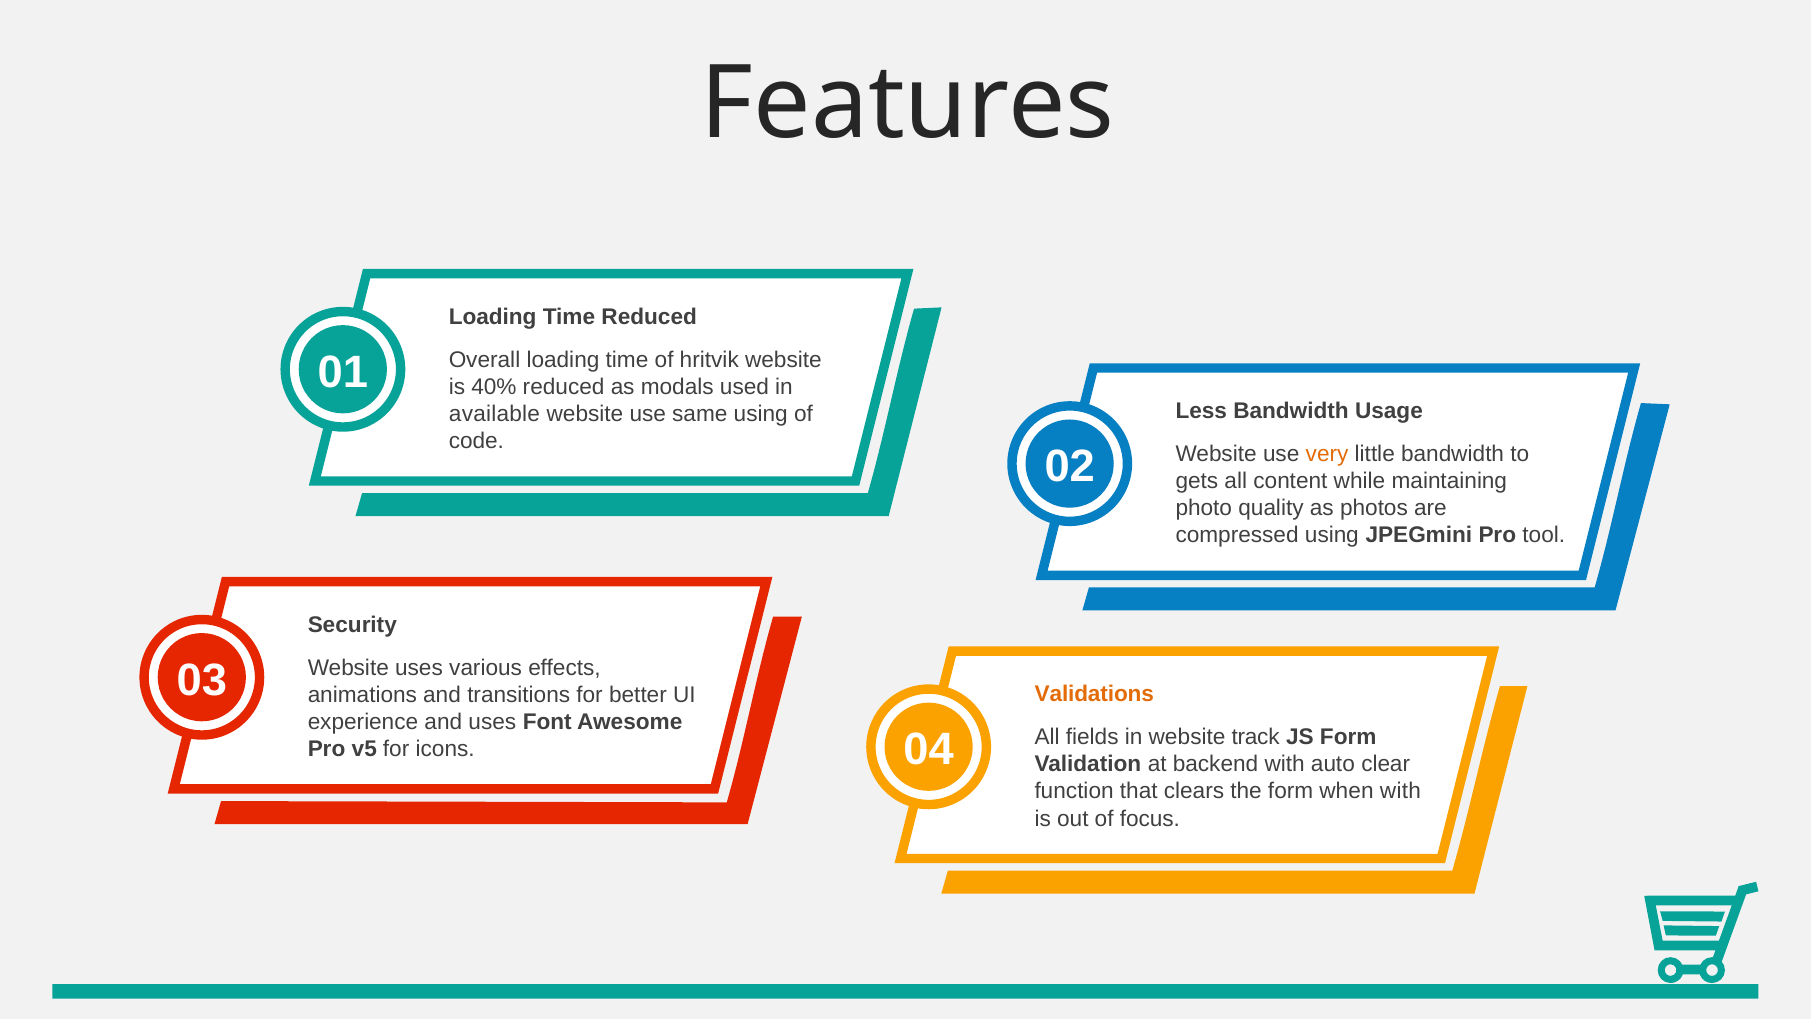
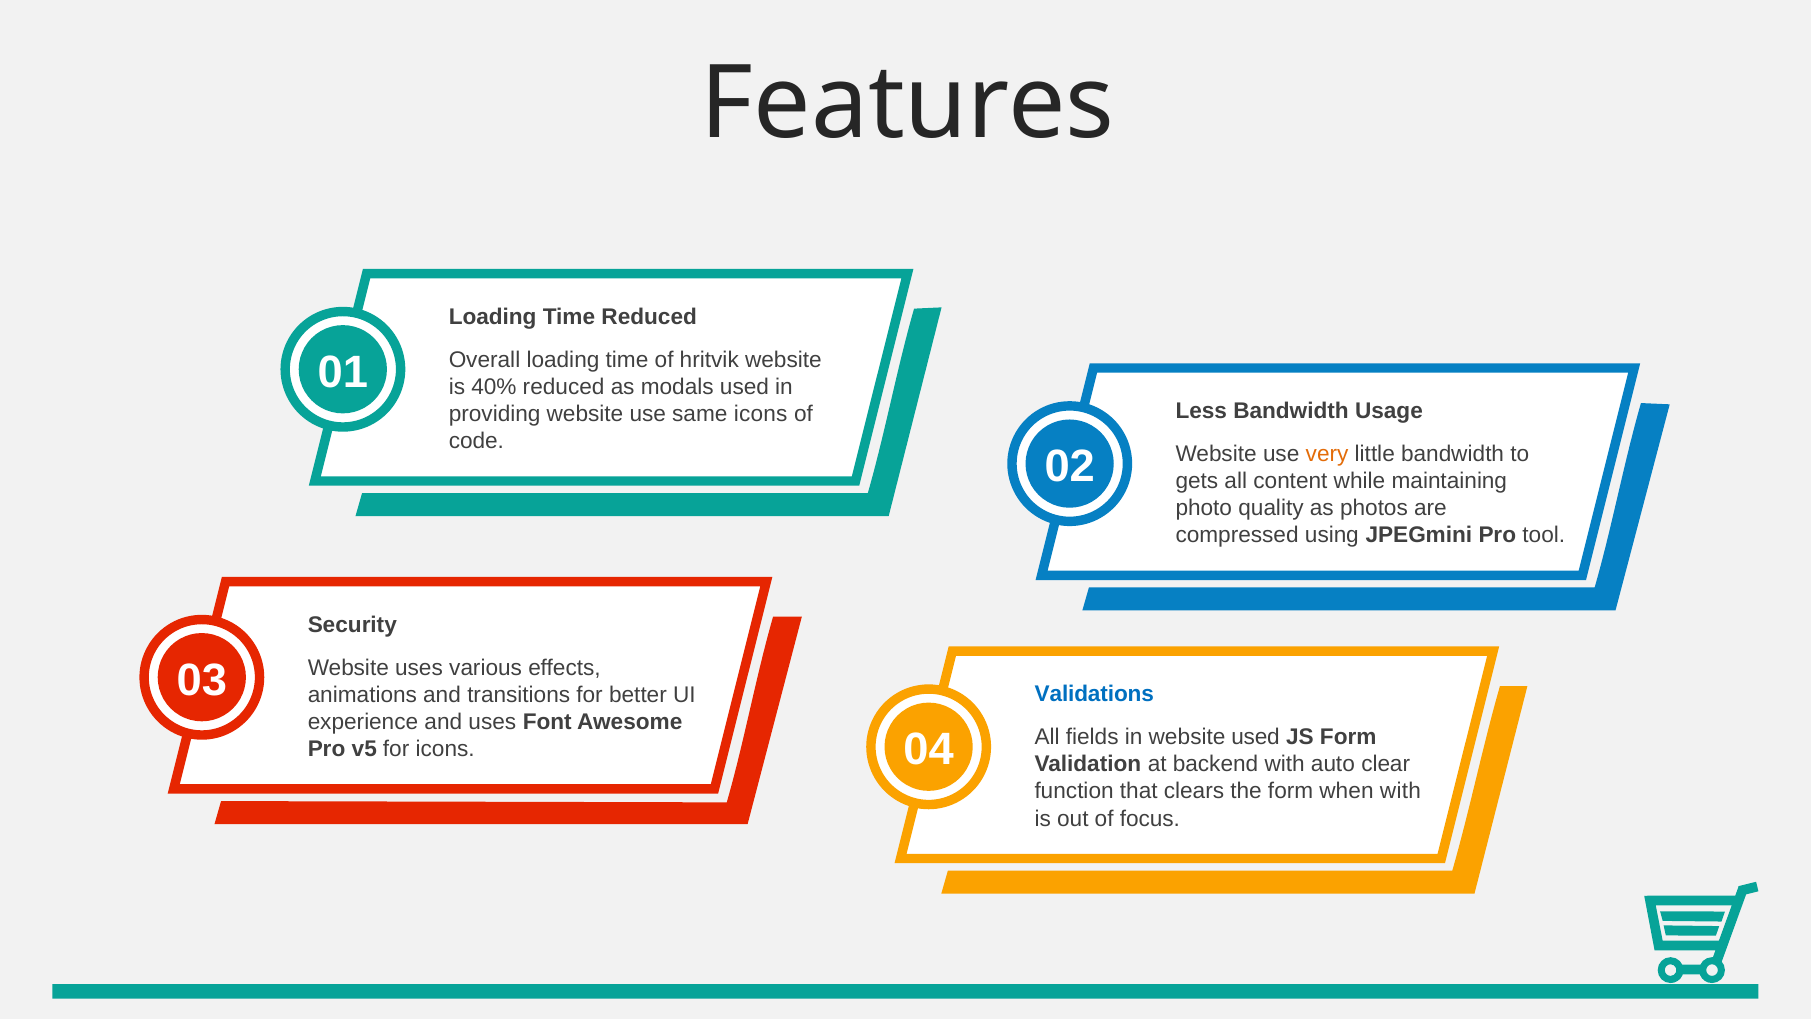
available: available -> providing (495, 414)
same using: using -> icons (761, 414)
Validations colour: orange -> blue (1094, 694)
website track: track -> used (1256, 737)
